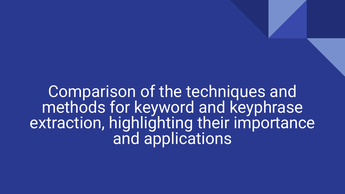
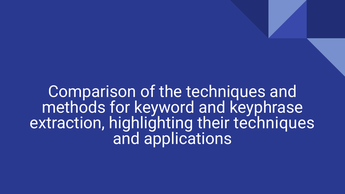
their importance: importance -> techniques (274, 123)
